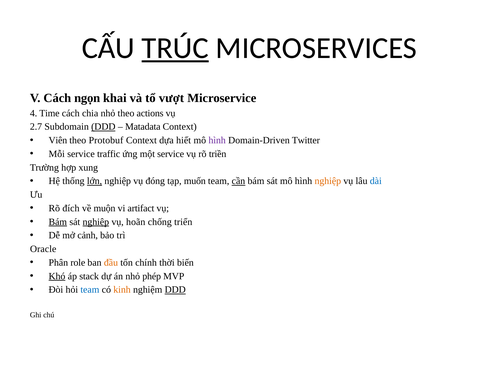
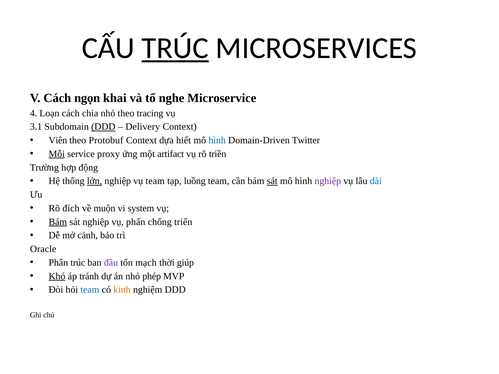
vượt: vượt -> nghe (172, 98)
Time: Time -> Loạn (49, 113)
actions: actions -> tracing (150, 113)
2.7: 2.7 -> 3.1 (36, 127)
Matadata: Matadata -> Delivery (143, 127)
hình colour: purple -> blue (217, 140)
Mỗi underline: none -> present (57, 154)
traffic: traffic -> proxy (109, 154)
một service: service -> artifact (171, 154)
xung: xung -> động (88, 168)
vụ đóng: đóng -> team (155, 181)
muốn: muốn -> luồng (195, 181)
cần underline: present -> none (238, 181)
sát underline: none -> present (272, 181)
nghiệp colour: orange -> purple (328, 181)
artifact: artifact -> system (141, 208)
nghiệp underline: present -> none (96, 222)
hoãn: hoãn -> phấn (136, 222)
Phân role: role -> trúc (78, 263)
đầu colour: orange -> purple (111, 263)
chính: chính -> mạch (146, 263)
biến: biến -> giúp (185, 263)
stack: stack -> tránh (89, 276)
DDD underline: present -> none (175, 290)
